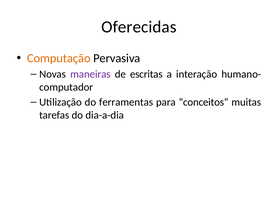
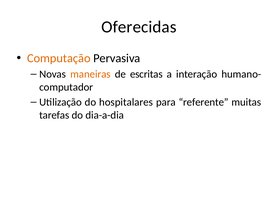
maneiras colour: purple -> orange (90, 74)
ferramentas: ferramentas -> hospitalares (126, 102)
conceitos: conceitos -> referente (204, 102)
